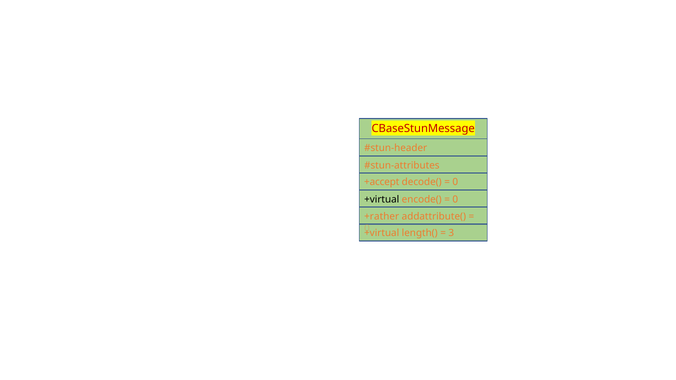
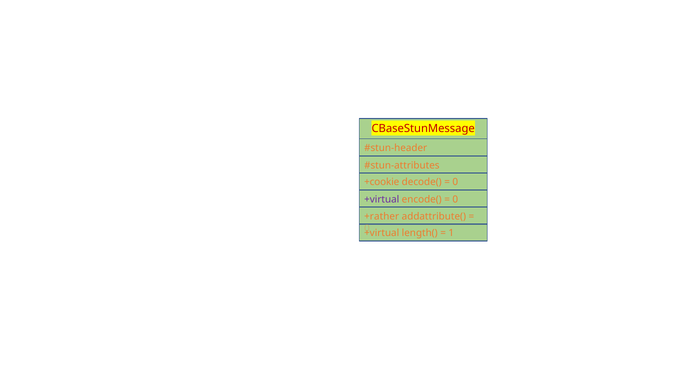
+accept: +accept -> +cookie (382, 182)
+virtual colour: black -> purple (382, 199)
3: 3 -> 1 (451, 233)
